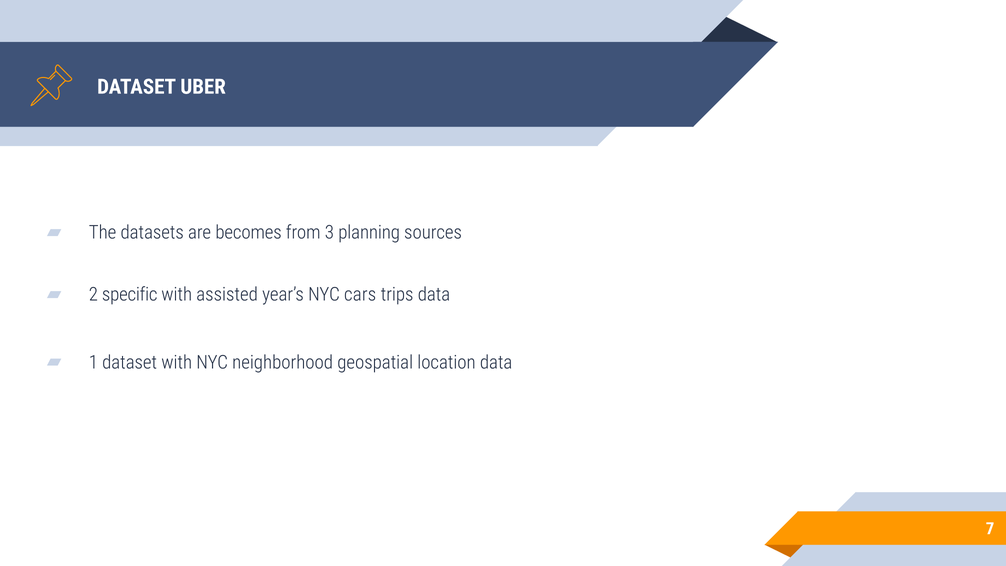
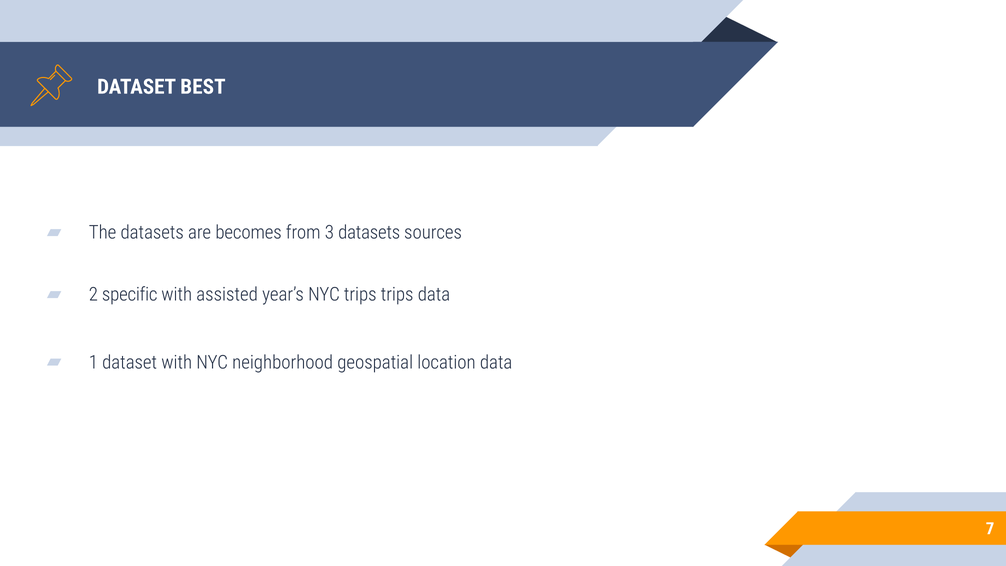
UBER: UBER -> BEST (203, 87)
3 planning: planning -> datasets (369, 233)
NYC cars: cars -> trips (360, 295)
